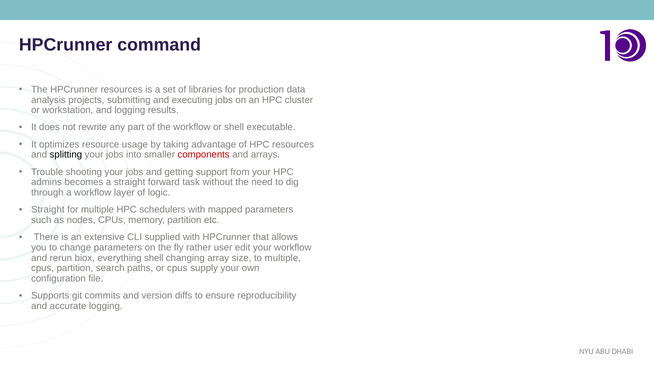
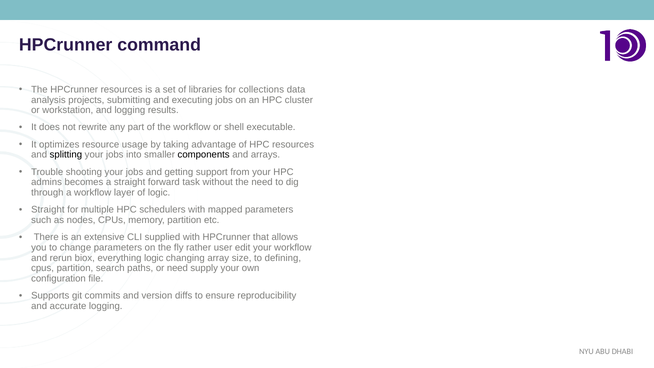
production: production -> collections (261, 89)
components colour: red -> black (204, 155)
everything shell: shell -> logic (154, 258)
to multiple: multiple -> defining (283, 258)
or cpus: cpus -> need (177, 268)
